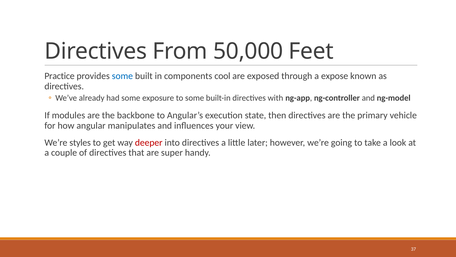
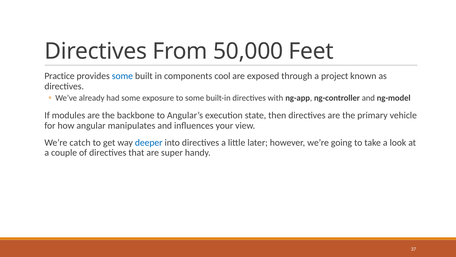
expose: expose -> project (335, 76)
styles: styles -> catch (80, 142)
deeper colour: red -> blue (149, 142)
